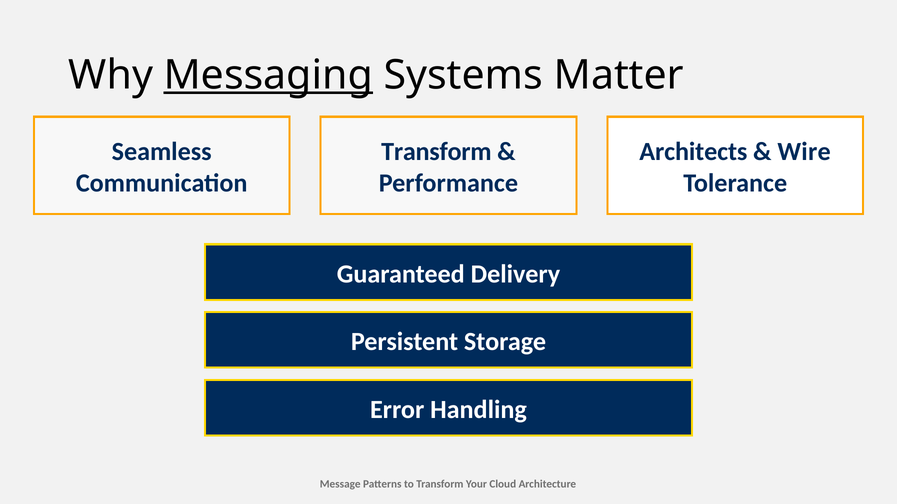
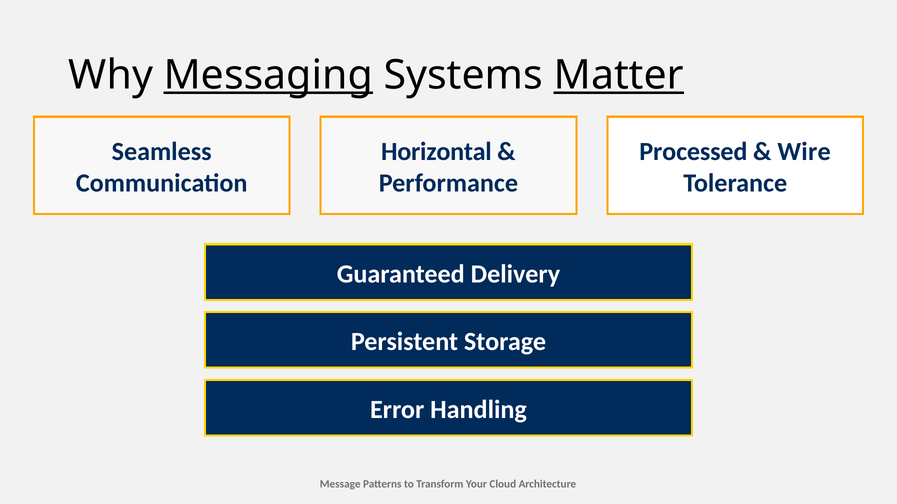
Matter underline: none -> present (619, 75)
Transform: Transform -> Horizontal (436, 152)
Architects: Architects -> Processed (693, 152)
